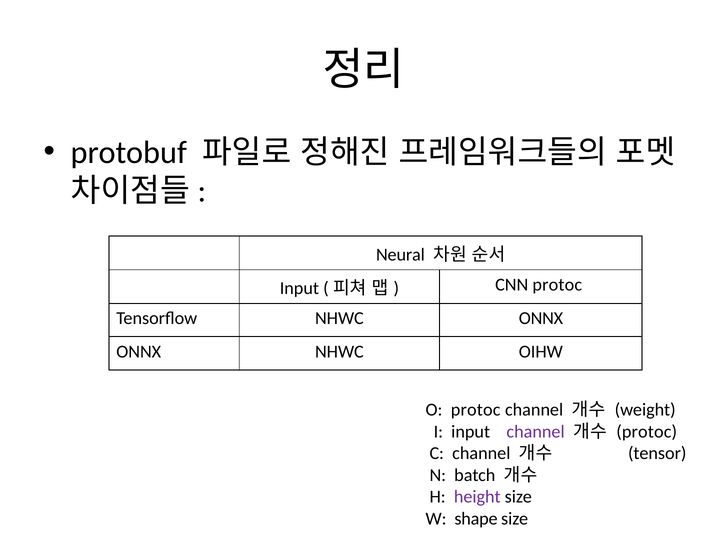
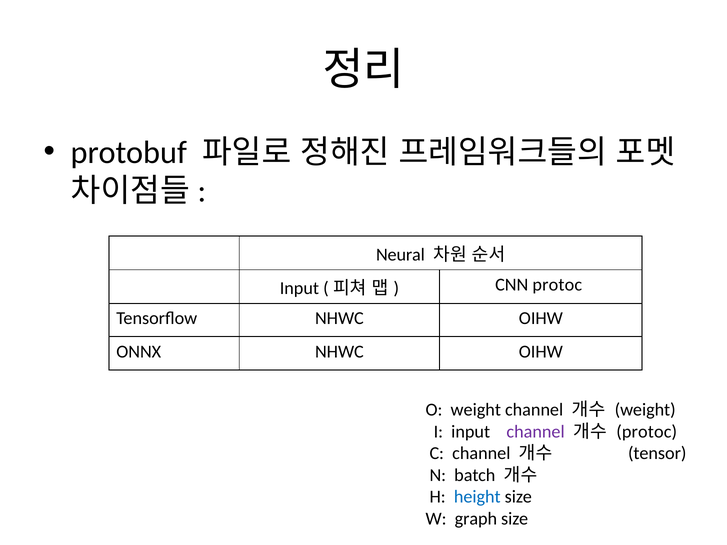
Tensorflow NHWC ONNX: ONNX -> OIHW (541, 318)
O protoc: protoc -> weight (476, 410)
height colour: purple -> blue (477, 497)
shape: shape -> graph (476, 519)
